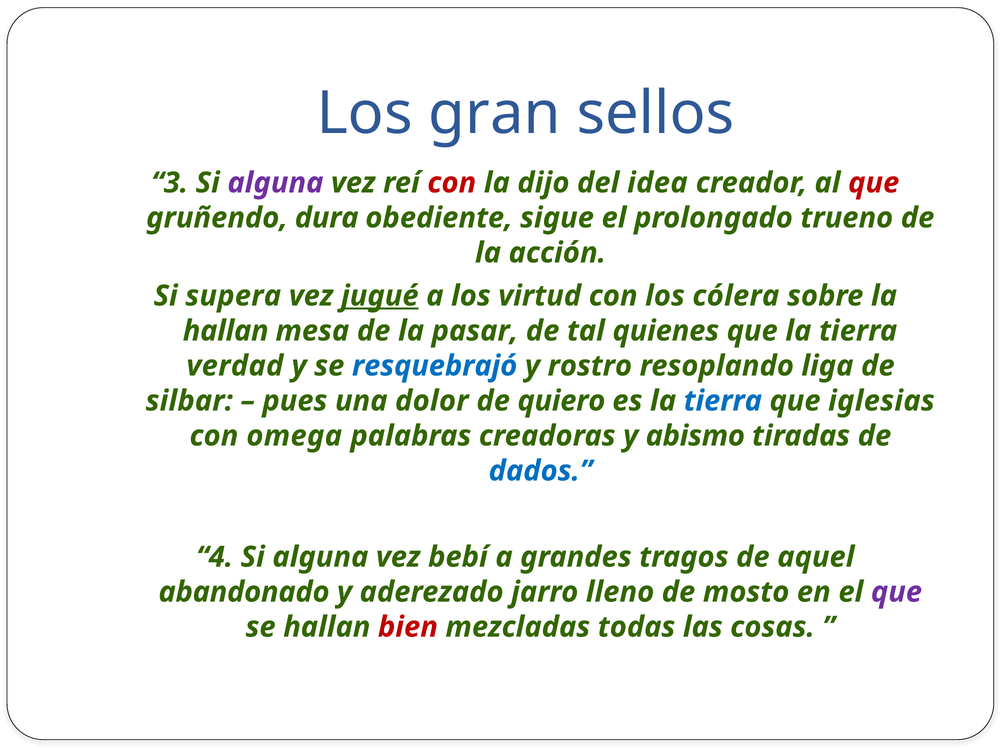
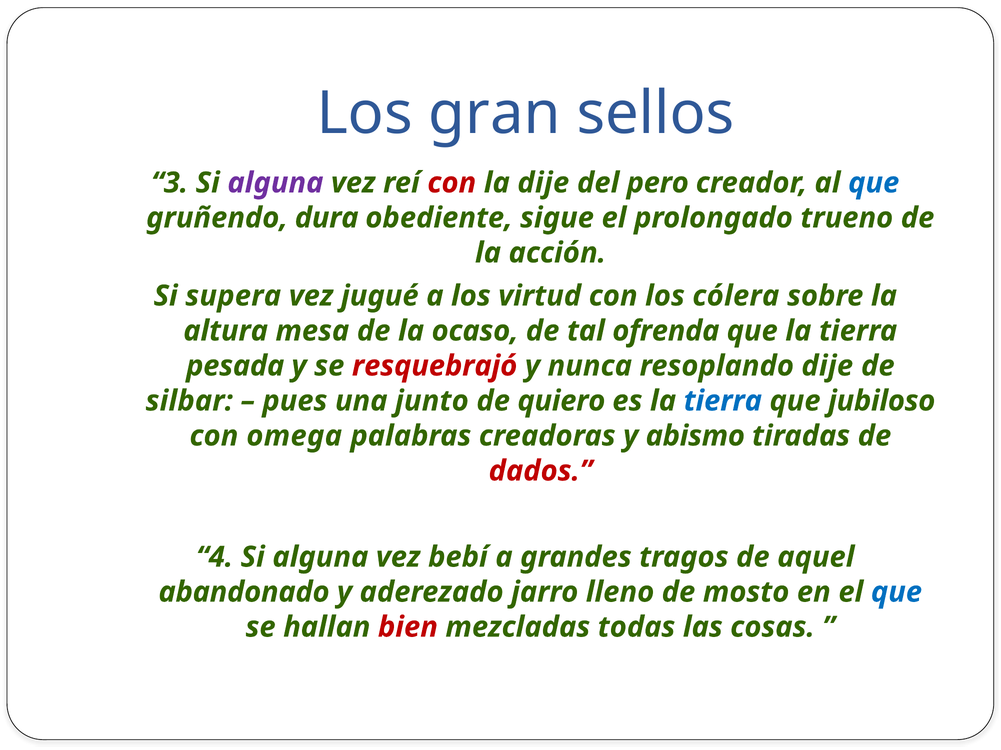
la dijo: dijo -> dije (543, 183)
idea: idea -> pero (658, 183)
que colour: red -> blue (874, 183)
jugué underline: present -> none (380, 296)
hallan: hallan -> altura (226, 331)
pasar: pasar -> ocaso (475, 331)
quienes: quienes -> ofrenda (666, 331)
verdad: verdad -> pesada (235, 366)
resquebrajó colour: blue -> red (435, 366)
rostro: rostro -> nunca (590, 366)
resoplando liga: liga -> dije (827, 366)
dolor: dolor -> junto (432, 401)
iglesias: iglesias -> jubiloso (882, 401)
dados colour: blue -> red (541, 471)
que colour: purple -> blue (896, 593)
